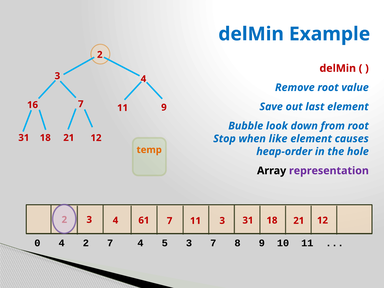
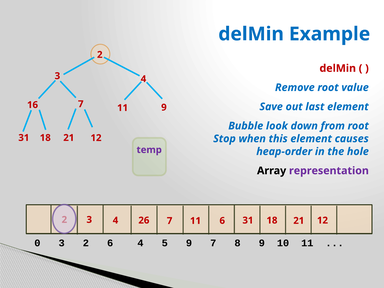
like: like -> this (278, 139)
temp colour: orange -> purple (149, 150)
61: 61 -> 26 (144, 220)
11 3: 3 -> 6 (222, 221)
0 4: 4 -> 3 (62, 243)
2 7: 7 -> 6 (110, 243)
5 3: 3 -> 9 (189, 243)
